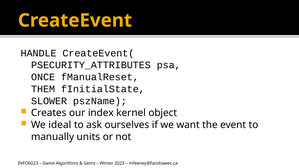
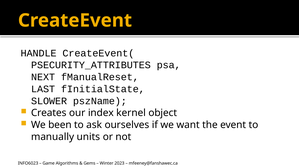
ONCE: ONCE -> NEXT (43, 77)
THEM: THEM -> LAST (43, 89)
ideal: ideal -> been (60, 125)
